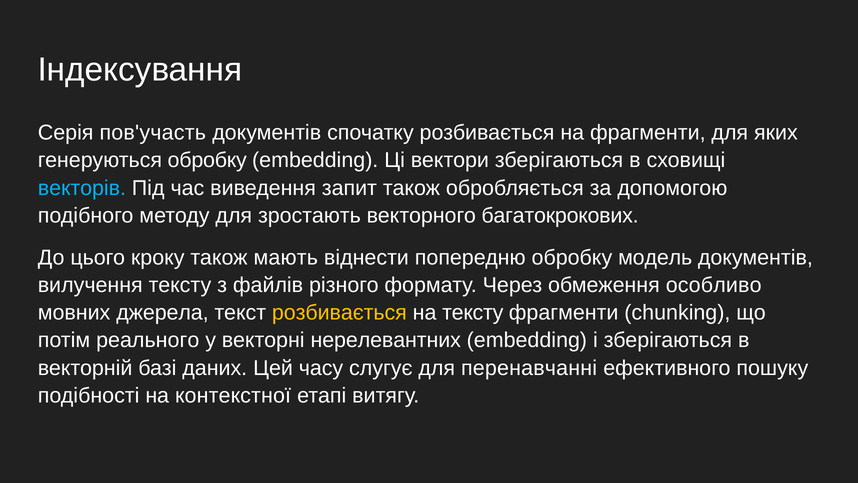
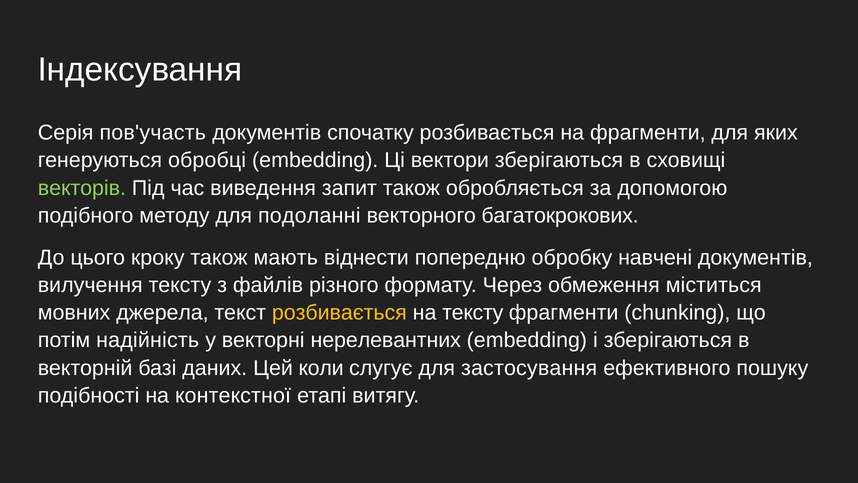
генеруються обробку: обробку -> обробці (207, 160)
векторів colour: light blue -> light green (82, 188)
зростають: зростають -> подоланні (309, 215)
модель: модель -> навчені (655, 257)
особливо: особливо -> міститься (714, 285)
реального: реального -> надійність (148, 340)
часу: часу -> коли (321, 368)
перенавчанні: перенавчанні -> застосування (529, 368)
